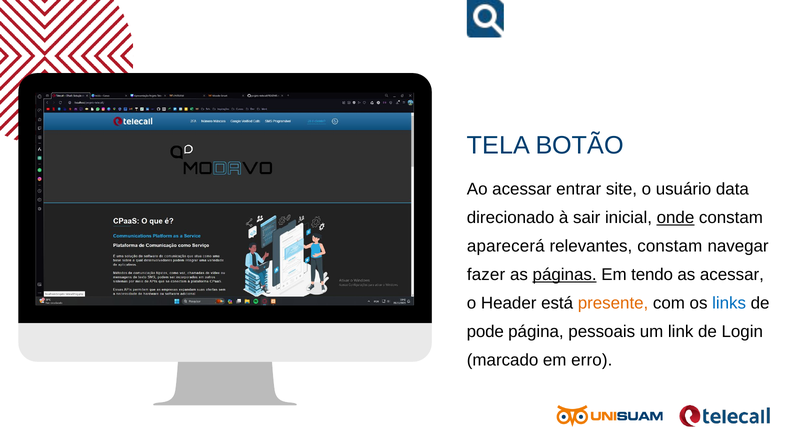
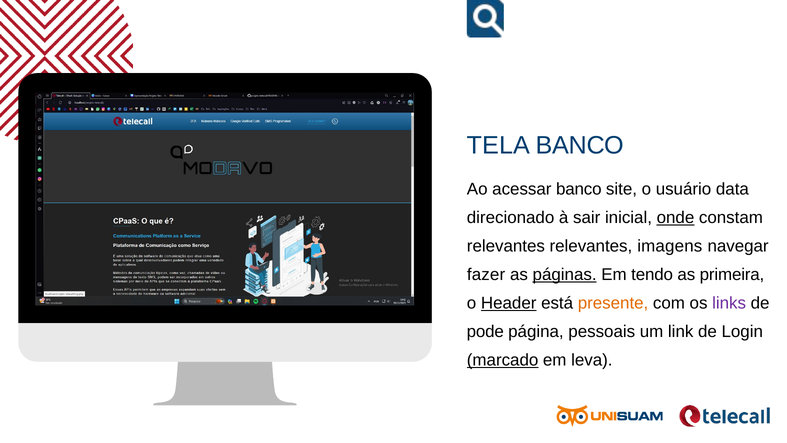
TELA BOTÃO: BOTÃO -> BANCO (580, 145)
acessar entrar: entrar -> banco (579, 189)
aparecerá: aparecerá -> relevantes (506, 246)
relevantes constam: constam -> imagens (670, 246)
as acessar: acessar -> primeira (732, 275)
Header underline: none -> present (509, 303)
links colour: blue -> purple (729, 303)
marcado underline: none -> present (503, 360)
erro: erro -> leva (592, 360)
